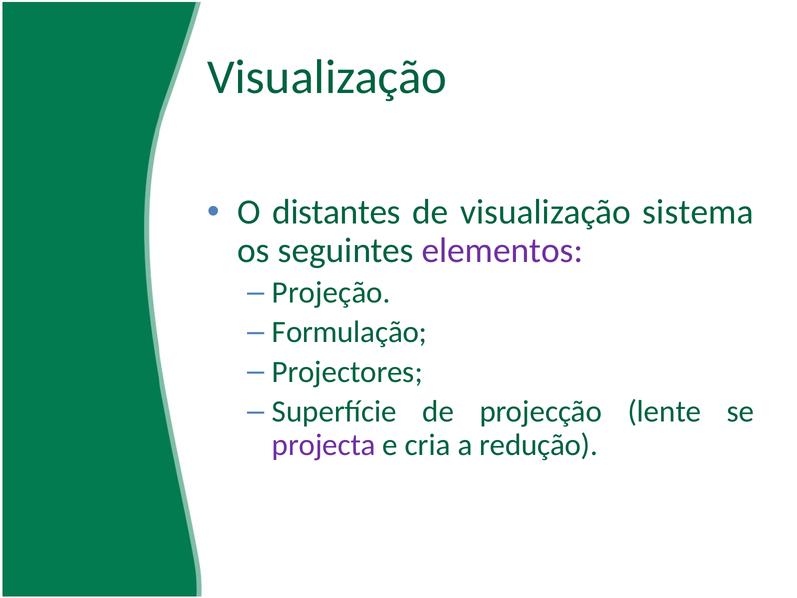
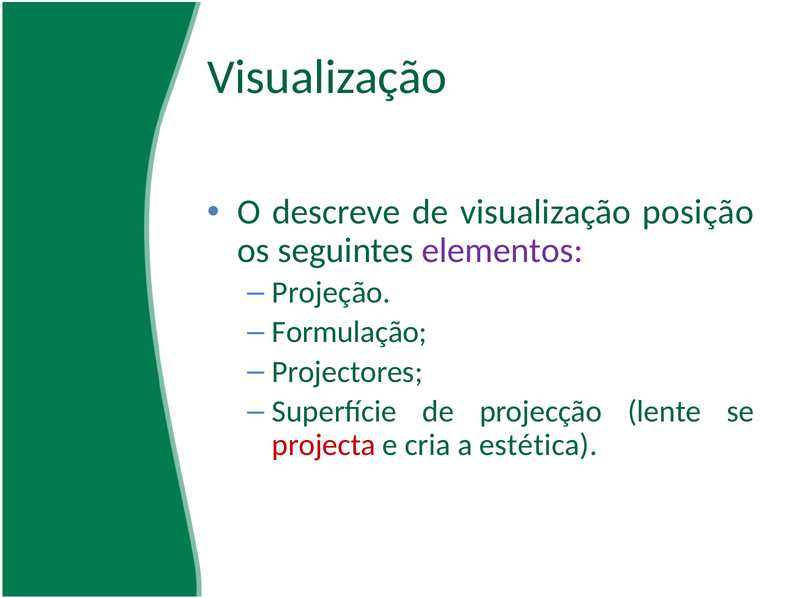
distantes: distantes -> descreve (336, 212)
sistema: sistema -> posição (698, 212)
projecta colour: purple -> red (324, 445)
redução: redução -> estética (538, 445)
